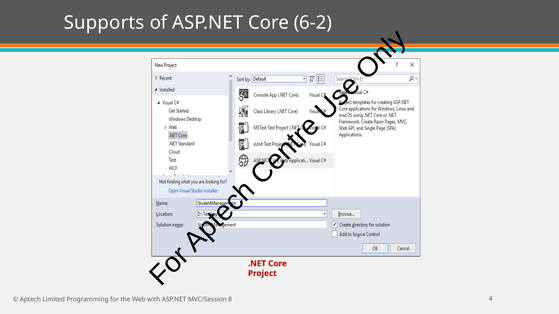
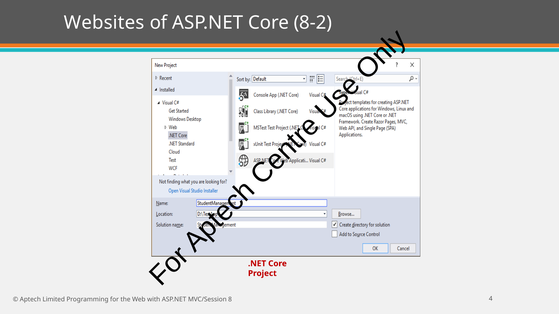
Supports: Supports -> Websites (104, 23)
6-2: 6-2 -> 8-2 (313, 23)
